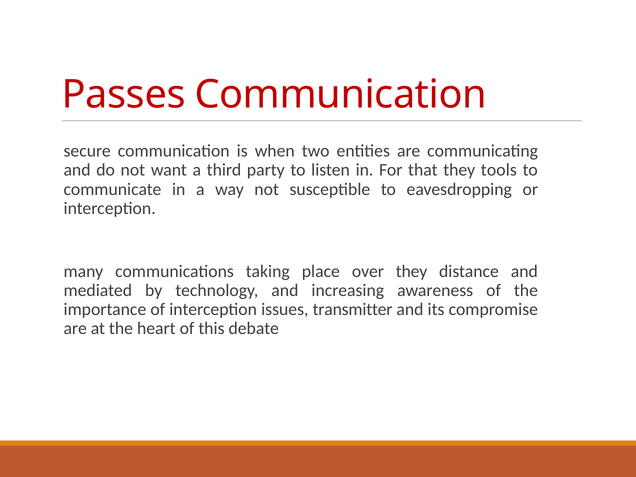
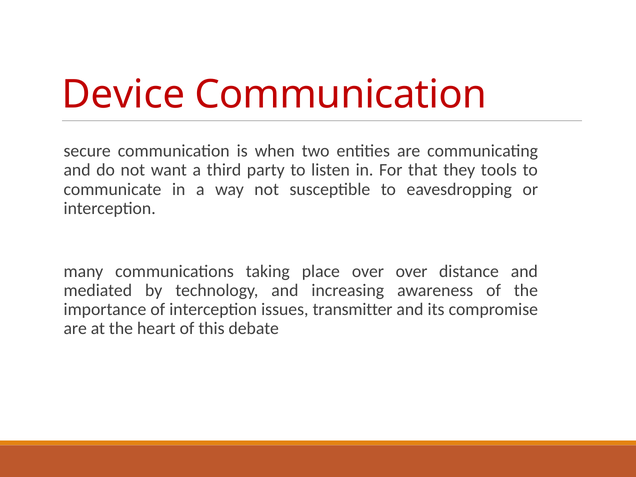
Passes: Passes -> Device (123, 95)
over they: they -> over (412, 271)
